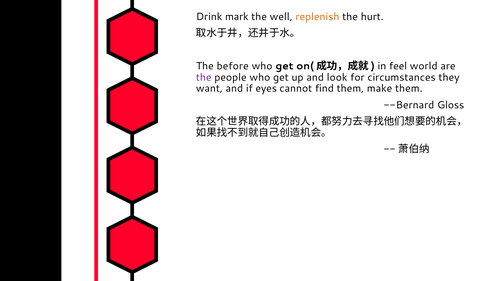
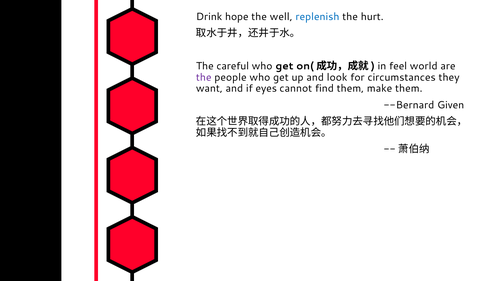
mark: mark -> hope (237, 17)
replenish colour: orange -> blue (317, 17)
before: before -> careful (233, 66)
Gloss: Gloss -> Given (451, 105)
